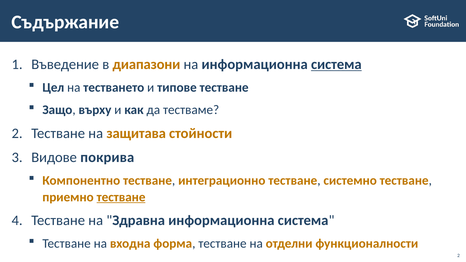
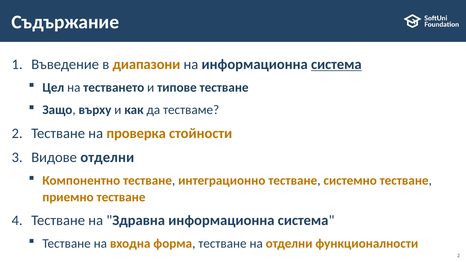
защитава: защитава -> проверка (136, 133)
Видове покрива: покрива -> отделни (107, 157)
тестване underline: present -> none (121, 197)
